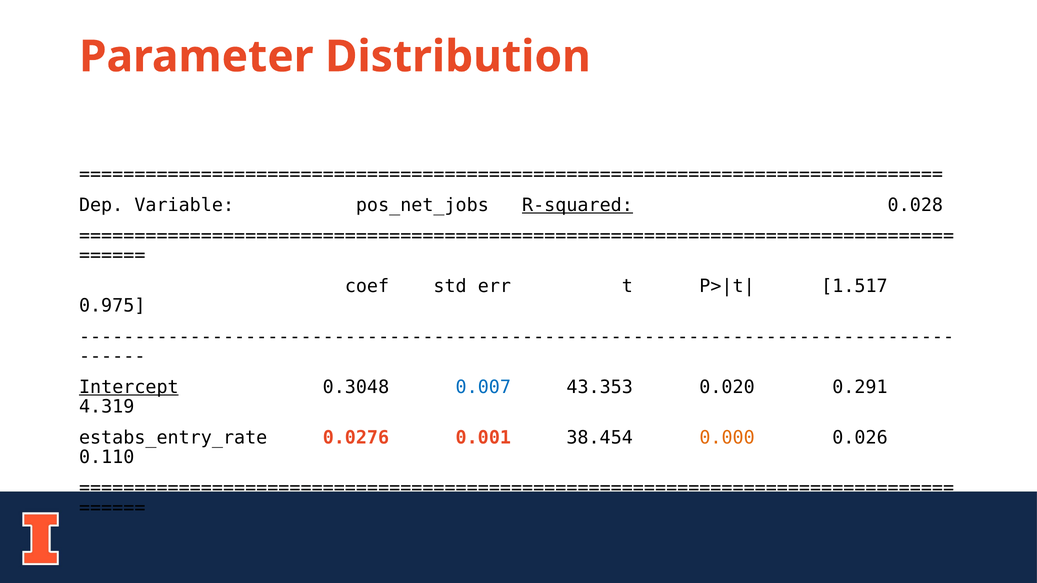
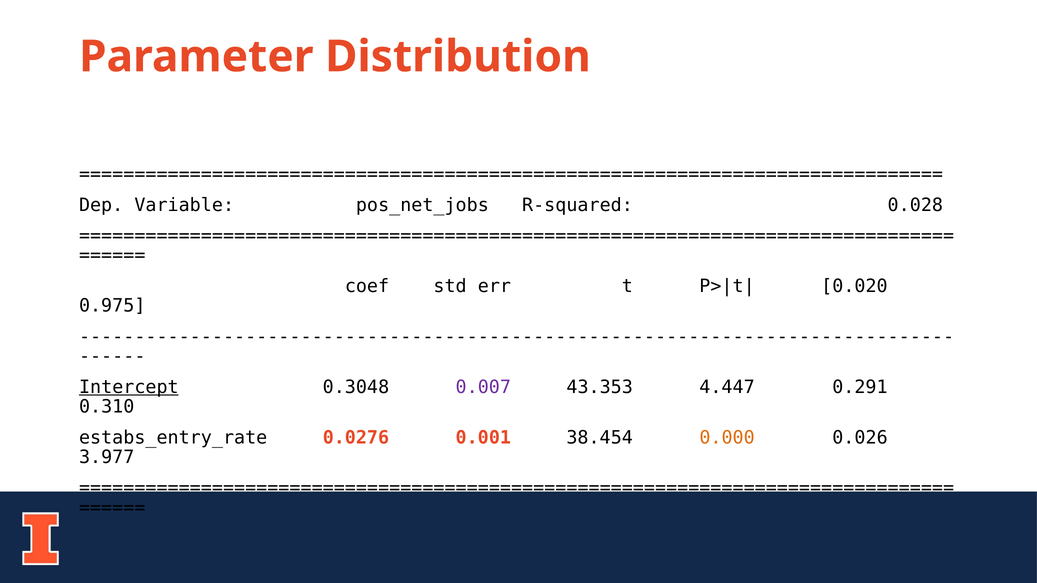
R-squared underline: present -> none (577, 205)
1.517: 1.517 -> 0.020 (854, 286)
0.007 colour: blue -> purple (483, 387)
0.020: 0.020 -> 4.447 (727, 387)
4.319: 4.319 -> 0.310 (107, 407)
0.110: 0.110 -> 3.977 (107, 458)
